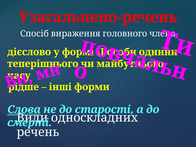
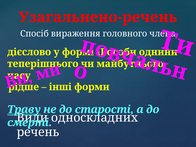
Слова: Слова -> Траву (24, 109)
